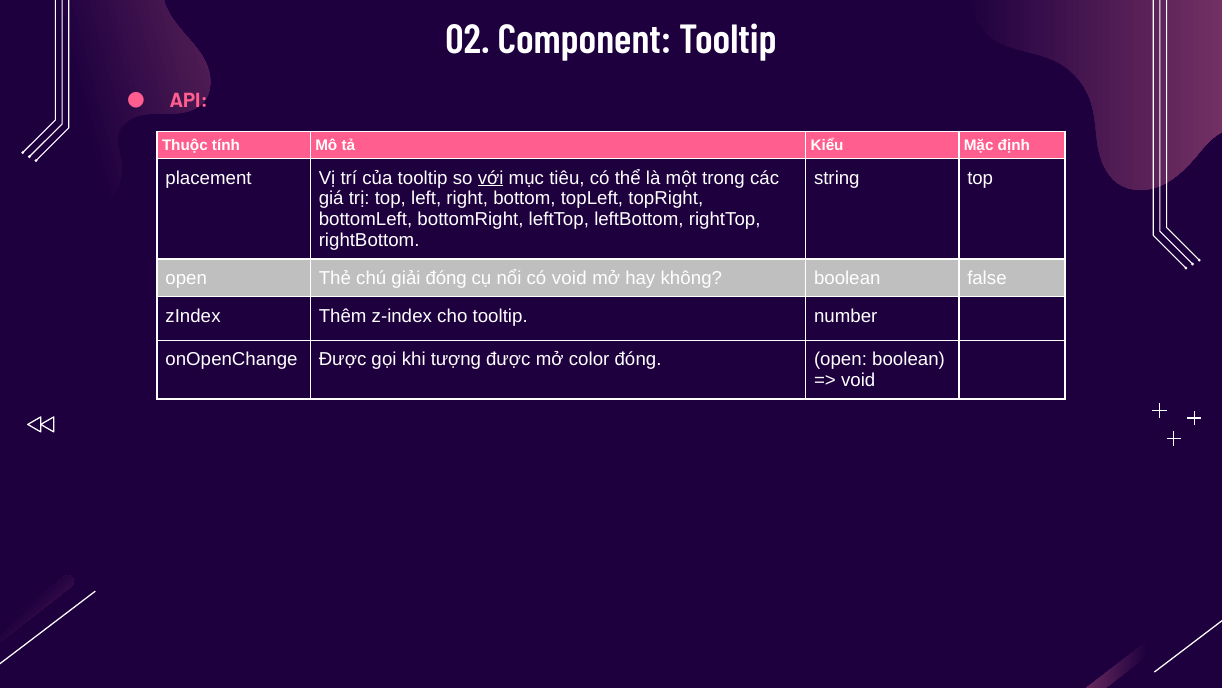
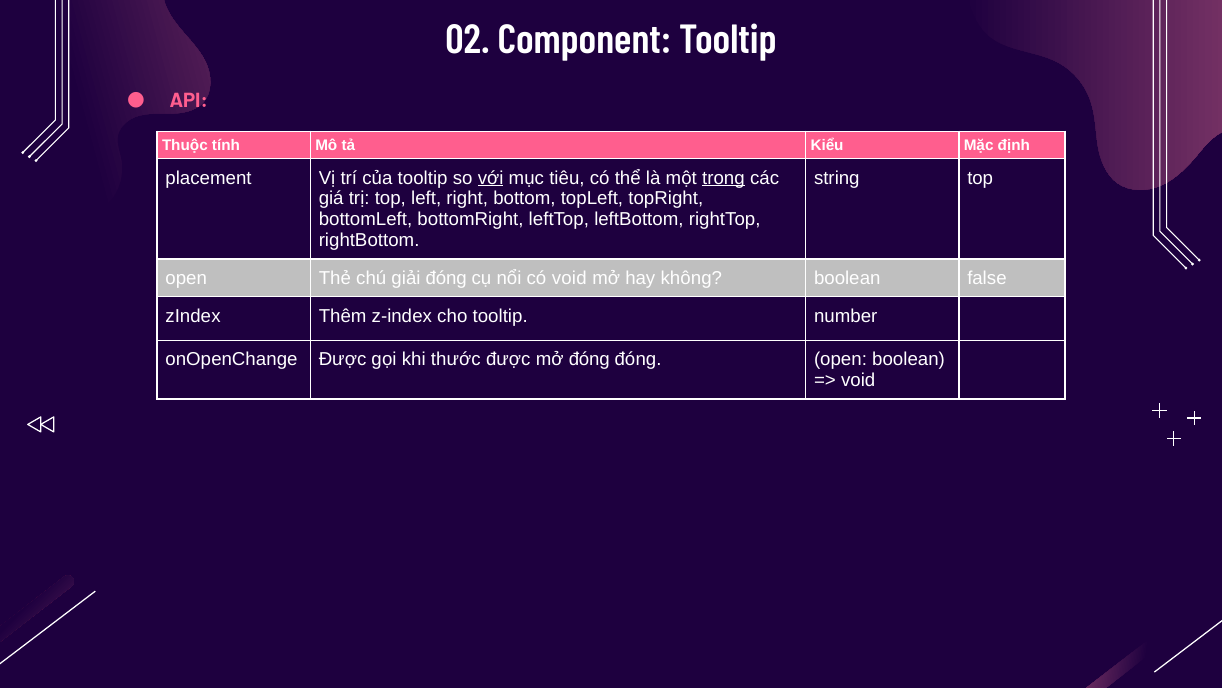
trong underline: none -> present (723, 178)
tượng: tượng -> thước (456, 359)
mở color: color -> đóng (589, 359)
